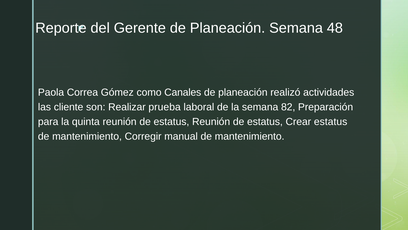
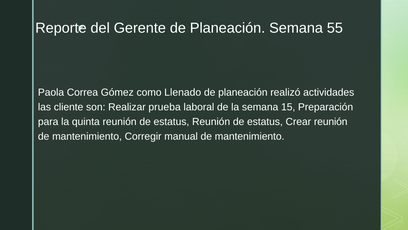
48: 48 -> 55 (335, 28)
Canales: Canales -> Llenado (183, 92)
82: 82 -> 15 (288, 107)
Crear estatus: estatus -> reunión (331, 122)
